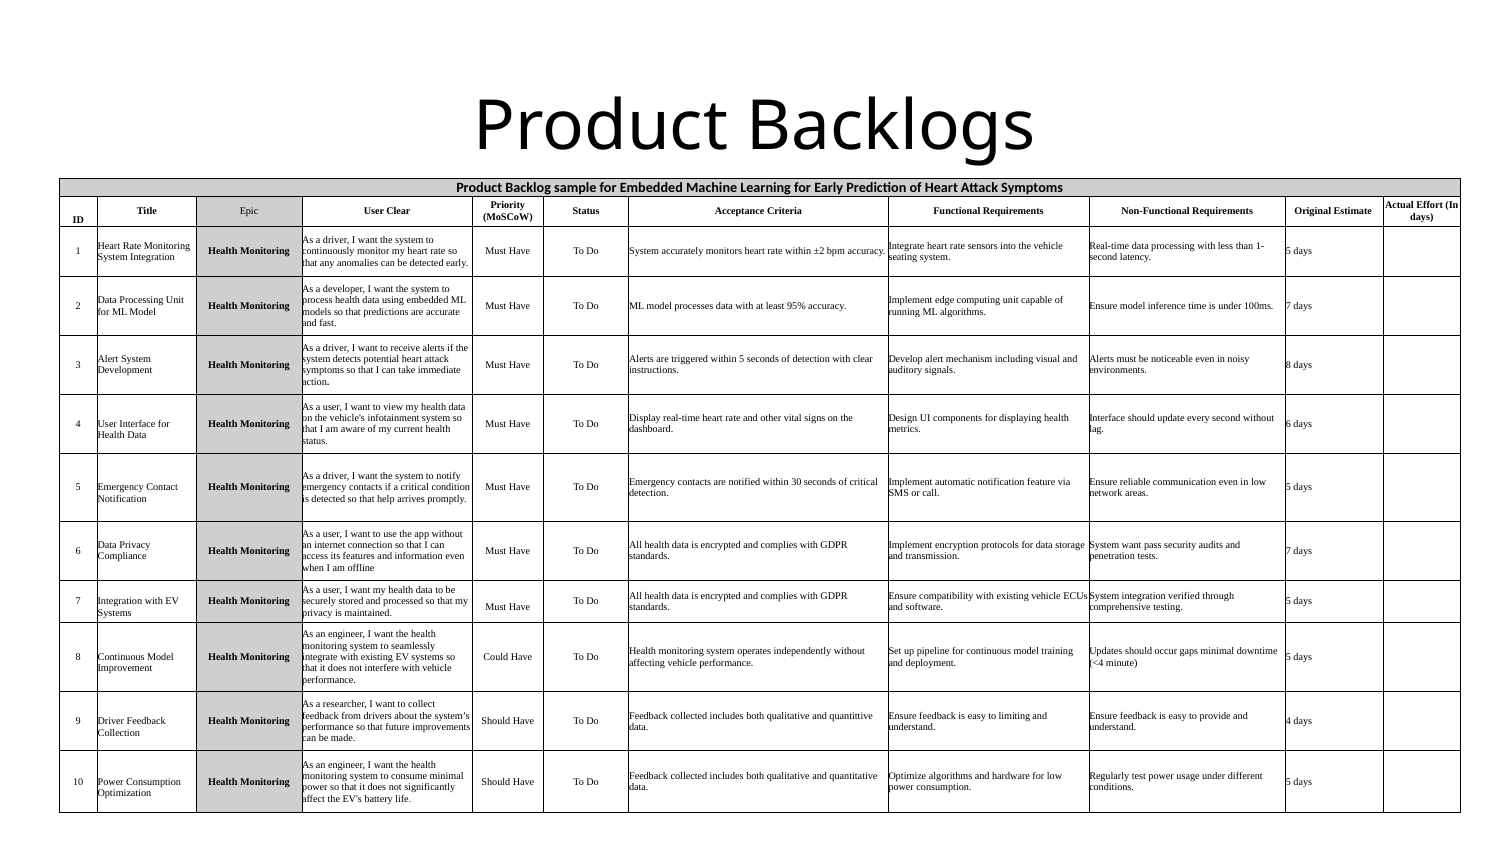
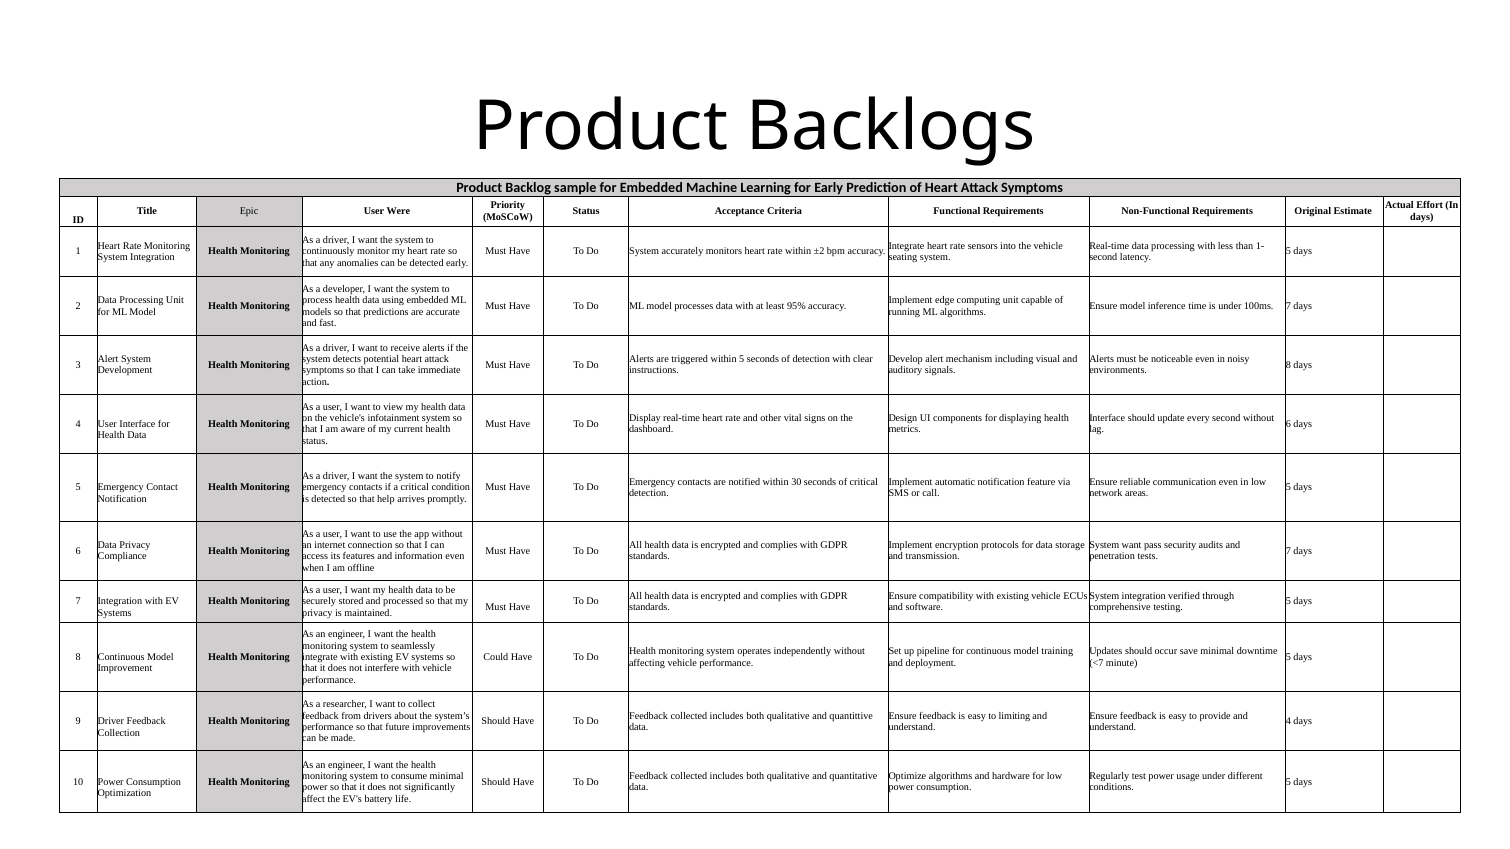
User Clear: Clear -> Were (398, 211)
gaps: gaps -> save (1189, 652)
<4: <4 -> <7 (1096, 663)
